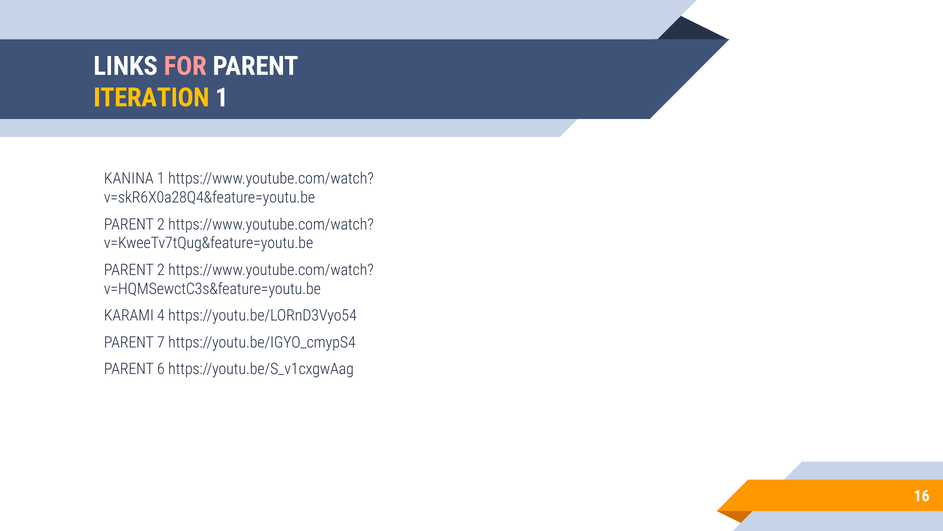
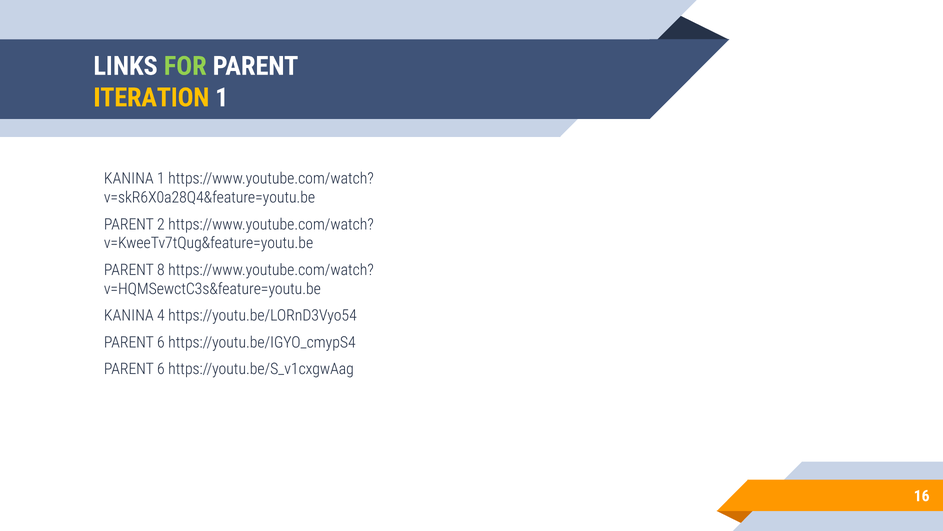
FOR colour: pink -> light green (185, 66)
2: 2 -> 8 (161, 270)
KARAMI: KARAMI -> KANINA (129, 315)
7: 7 -> 6 (161, 342)
